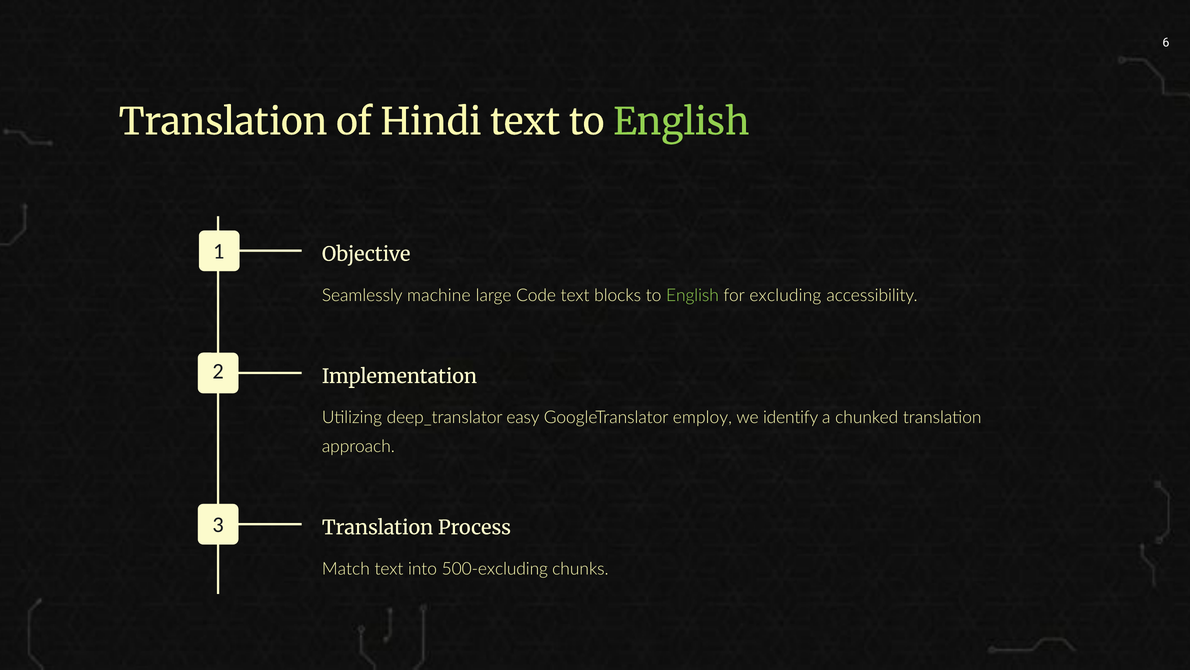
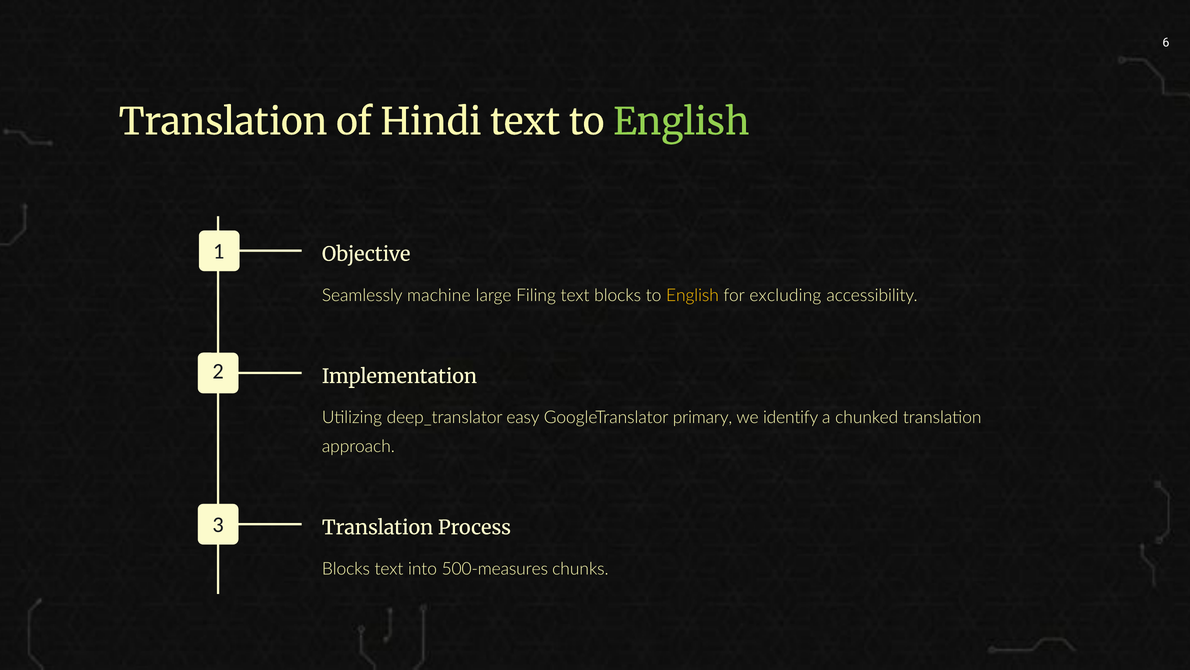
Code: Code -> Filing (536, 295)
English colour: light green -> yellow (692, 295)
employ: employ -> primary (703, 417)
Match: Match -> Blocks (346, 568)
500-excluding: 500-excluding -> 500-measures (495, 568)
